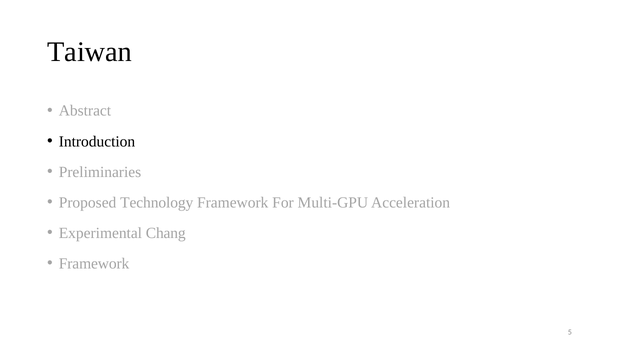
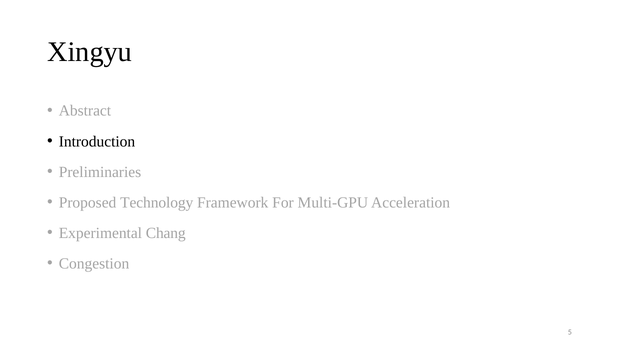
Taiwan: Taiwan -> Xingyu (90, 52)
Framework: Framework -> Congestion (94, 264)
